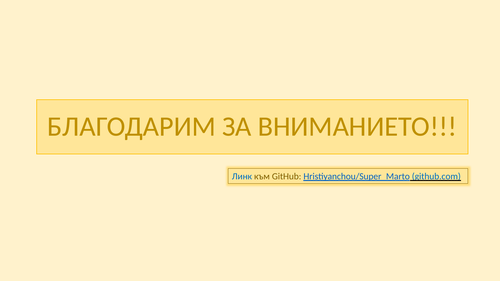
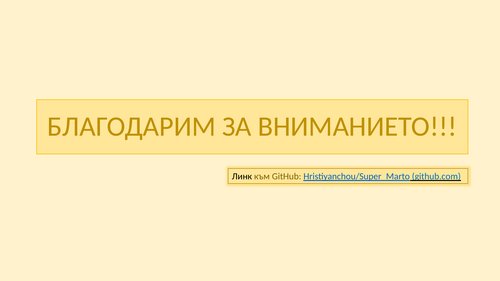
Линк colour: blue -> black (242, 177)
